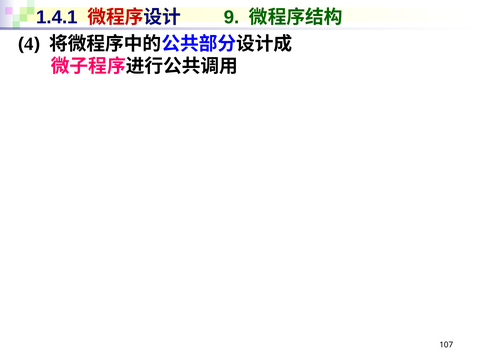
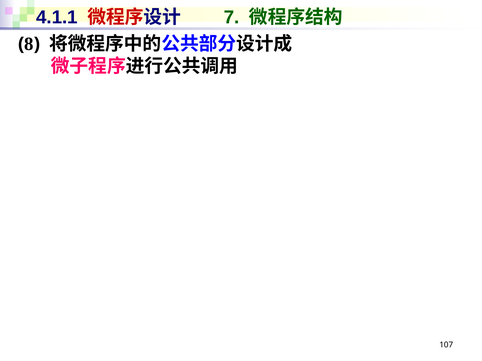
1.4.1: 1.4.1 -> 4.1.1 (57, 17)
9: 9 -> 7 (231, 17)
4: 4 -> 8 (29, 44)
